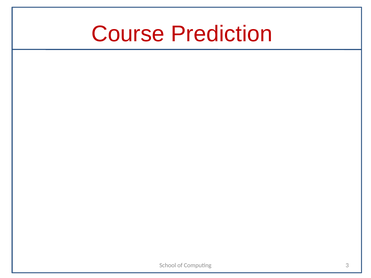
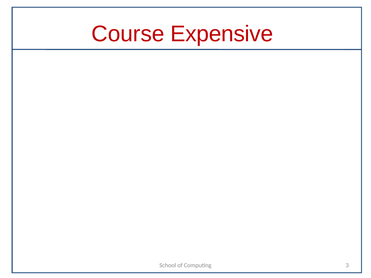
Prediction: Prediction -> Expensive (222, 34)
